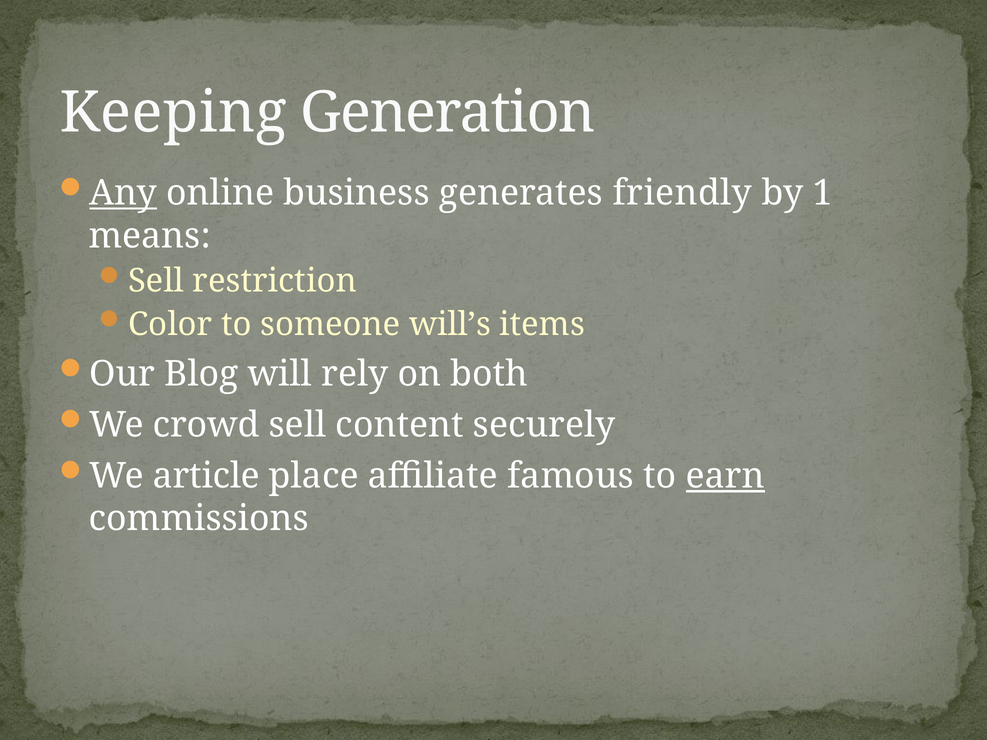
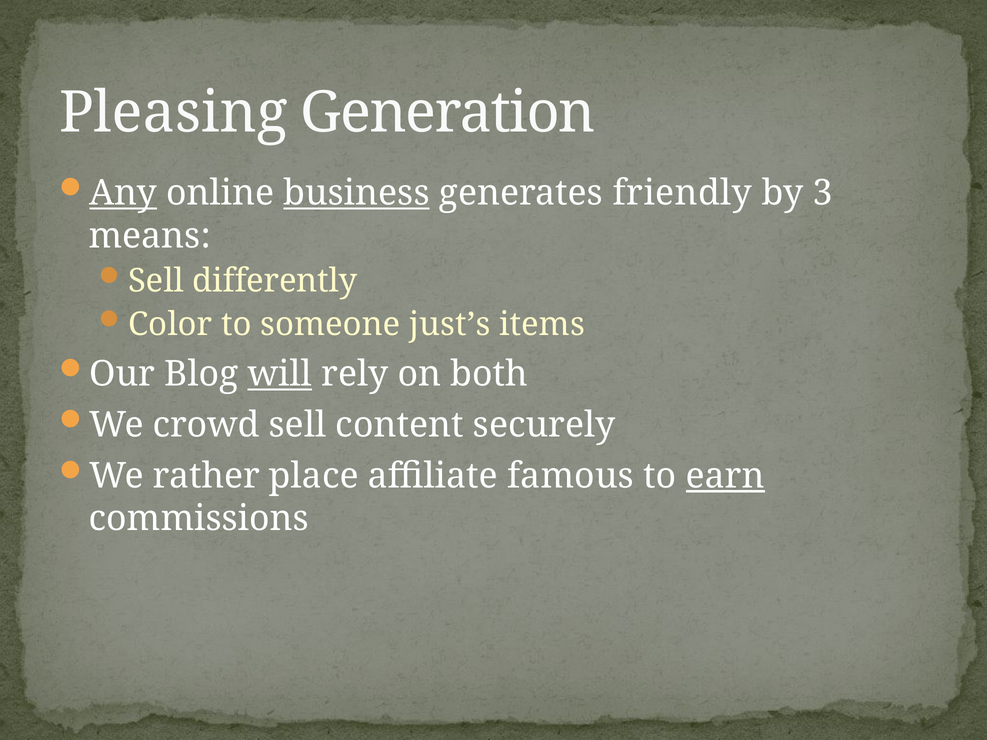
Keeping: Keeping -> Pleasing (174, 113)
business underline: none -> present (357, 193)
1: 1 -> 3 (822, 193)
restriction: restriction -> differently (275, 281)
will’s: will’s -> just’s (450, 325)
will underline: none -> present (280, 374)
article: article -> rather (206, 476)
